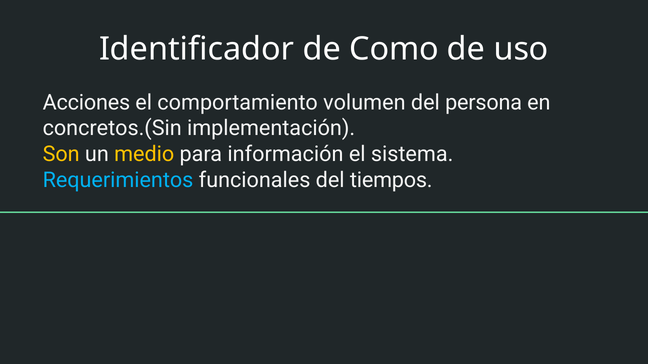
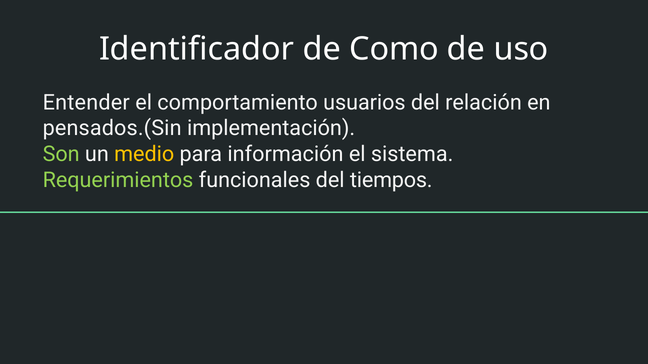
Acciones: Acciones -> Entender (86, 103)
volumen: volumen -> usuarios (364, 103)
persona: persona -> relación (484, 103)
concretos.(Sin: concretos.(Sin -> pensados.(Sin (112, 129)
Son colour: yellow -> light green (61, 154)
Requerimientos colour: light blue -> light green (118, 180)
